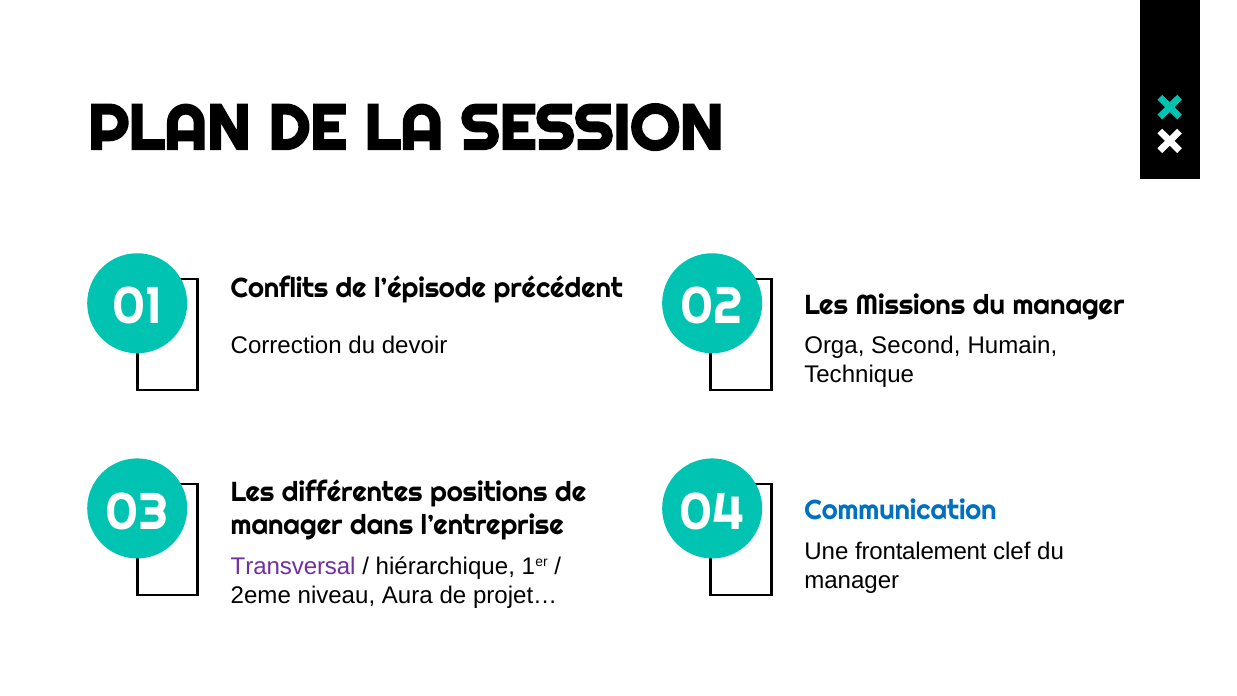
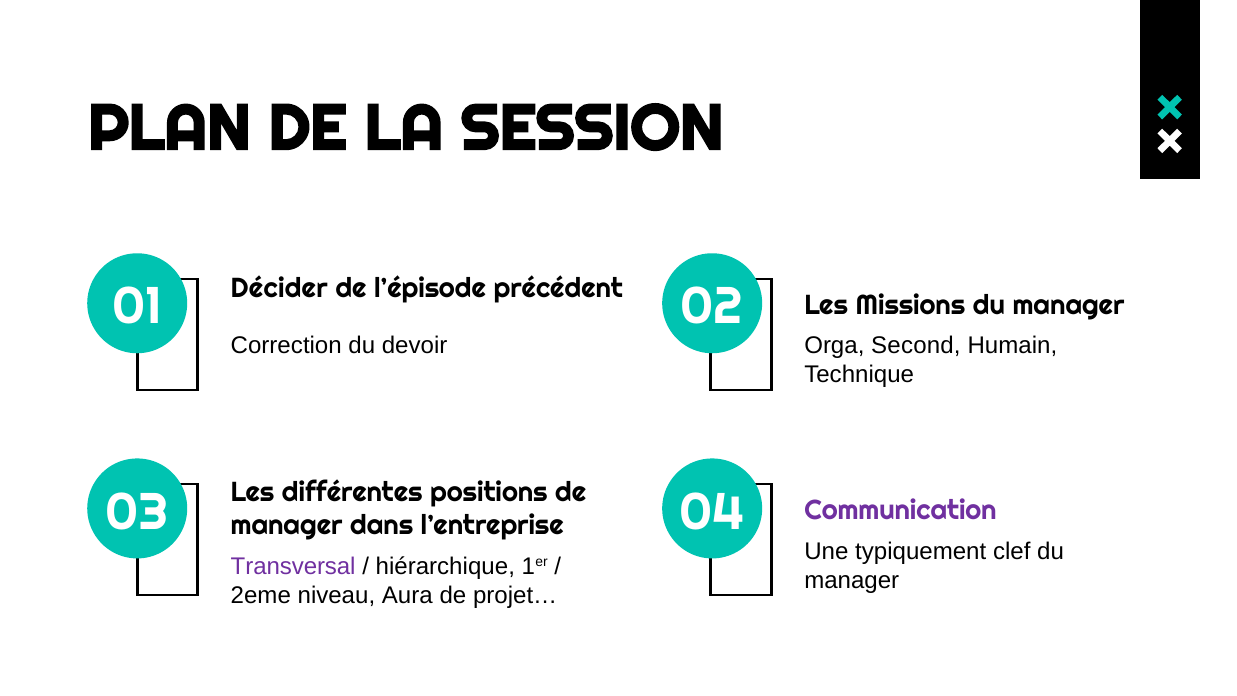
Conflits: Conflits -> Décider (279, 289)
Communication colour: blue -> purple (900, 510)
frontalement: frontalement -> typiquement (921, 551)
